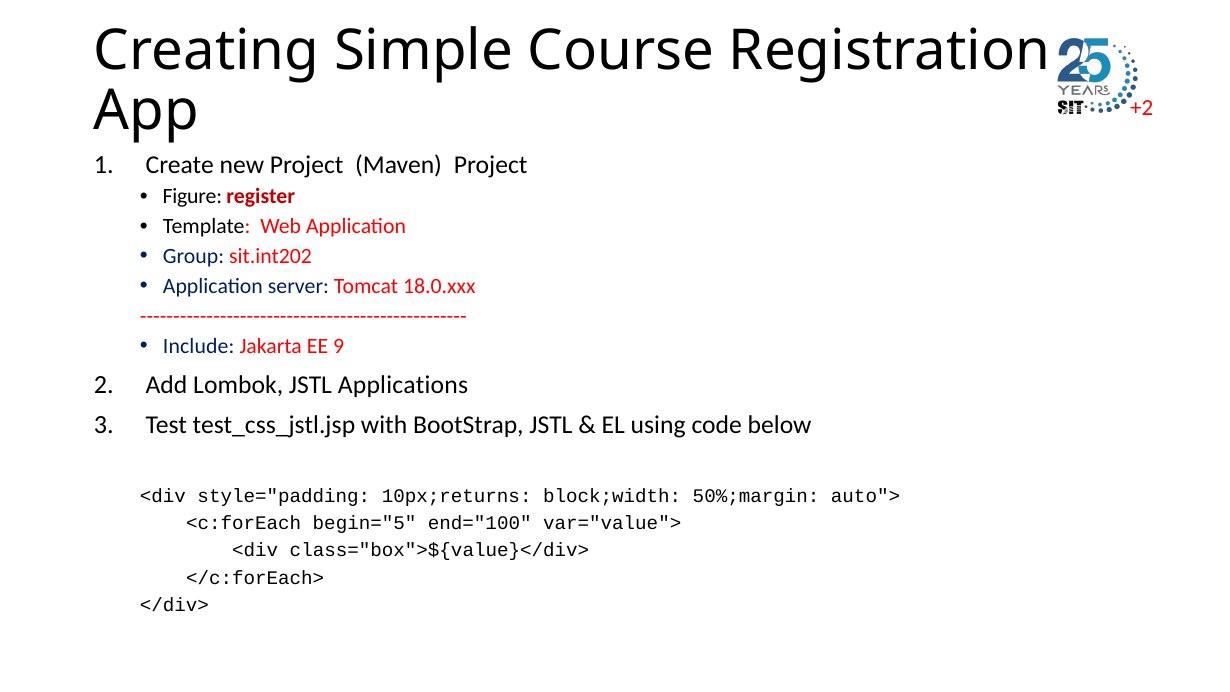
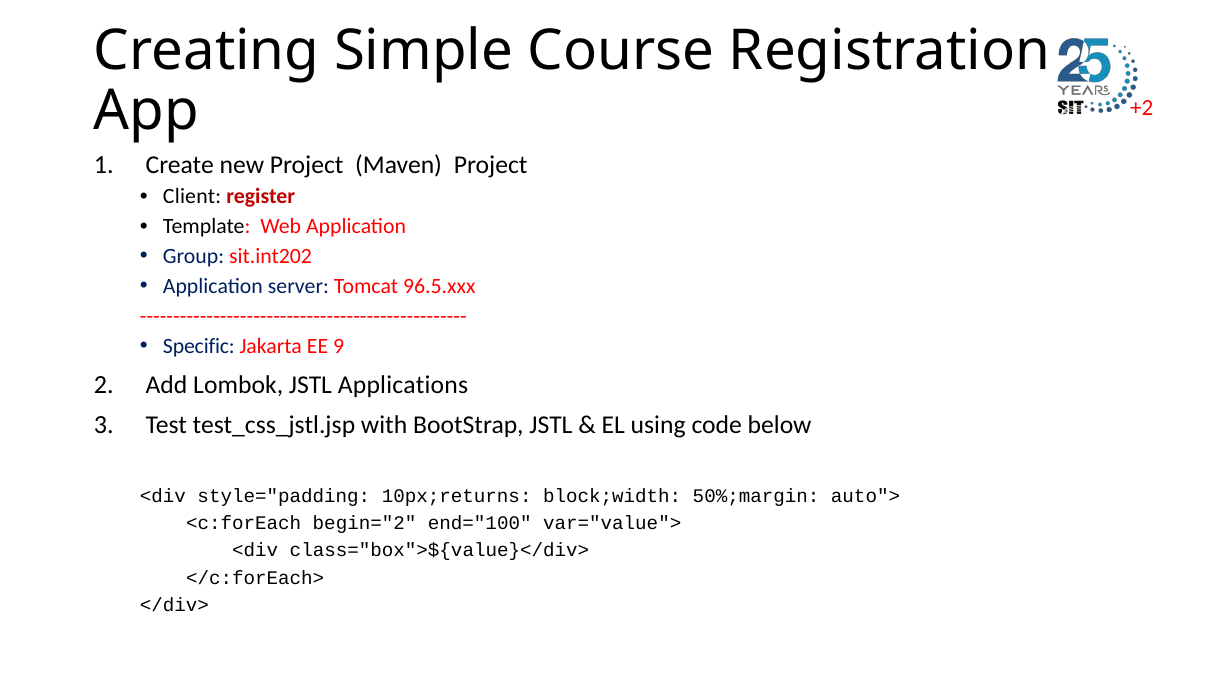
Figure: Figure -> Client (192, 197)
18.0.xxx: 18.0.xxx -> 96.5.xxx (439, 286)
Include: Include -> Specific (199, 346)
begin="5: begin="5 -> begin="2 (365, 523)
